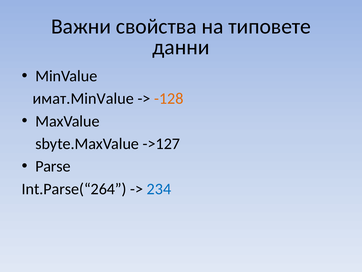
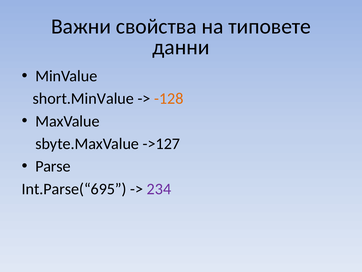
имат.MinValue: имат.MinValue -> short.MinValue (83, 98)
Int.Parse(“264: Int.Parse(“264 -> Int.Parse(“695 (74, 189)
234 colour: blue -> purple (159, 189)
